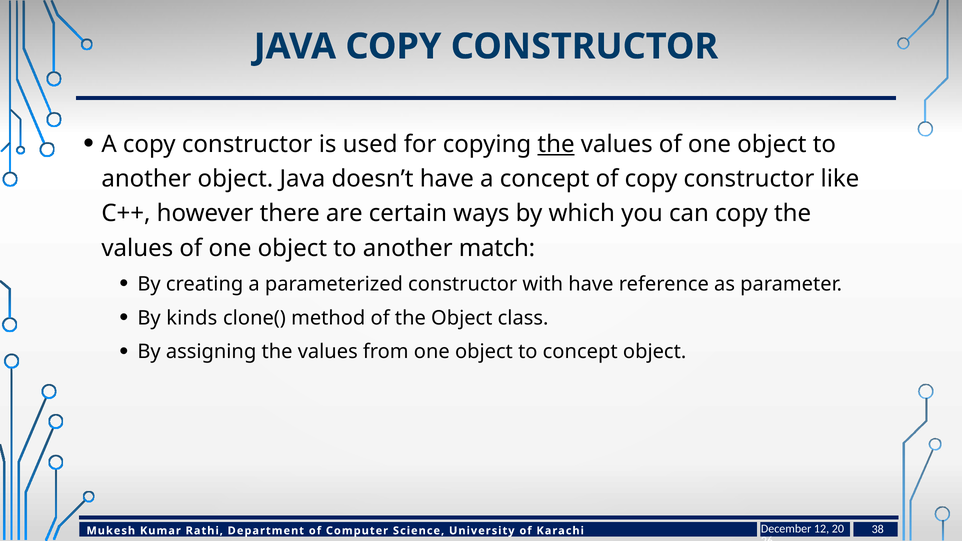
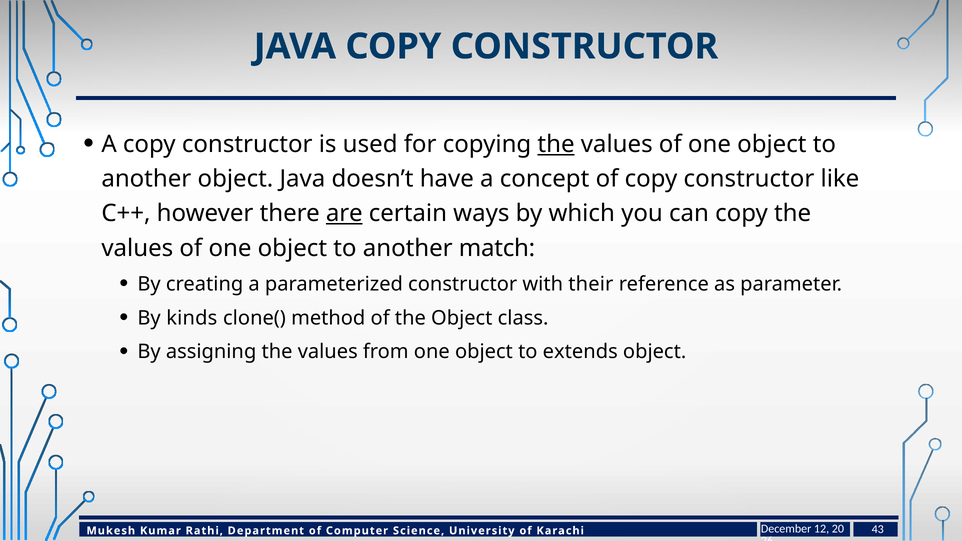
are underline: none -> present (344, 214)
with have: have -> their (591, 284)
to concept: concept -> extends (580, 352)
38: 38 -> 43 (878, 529)
